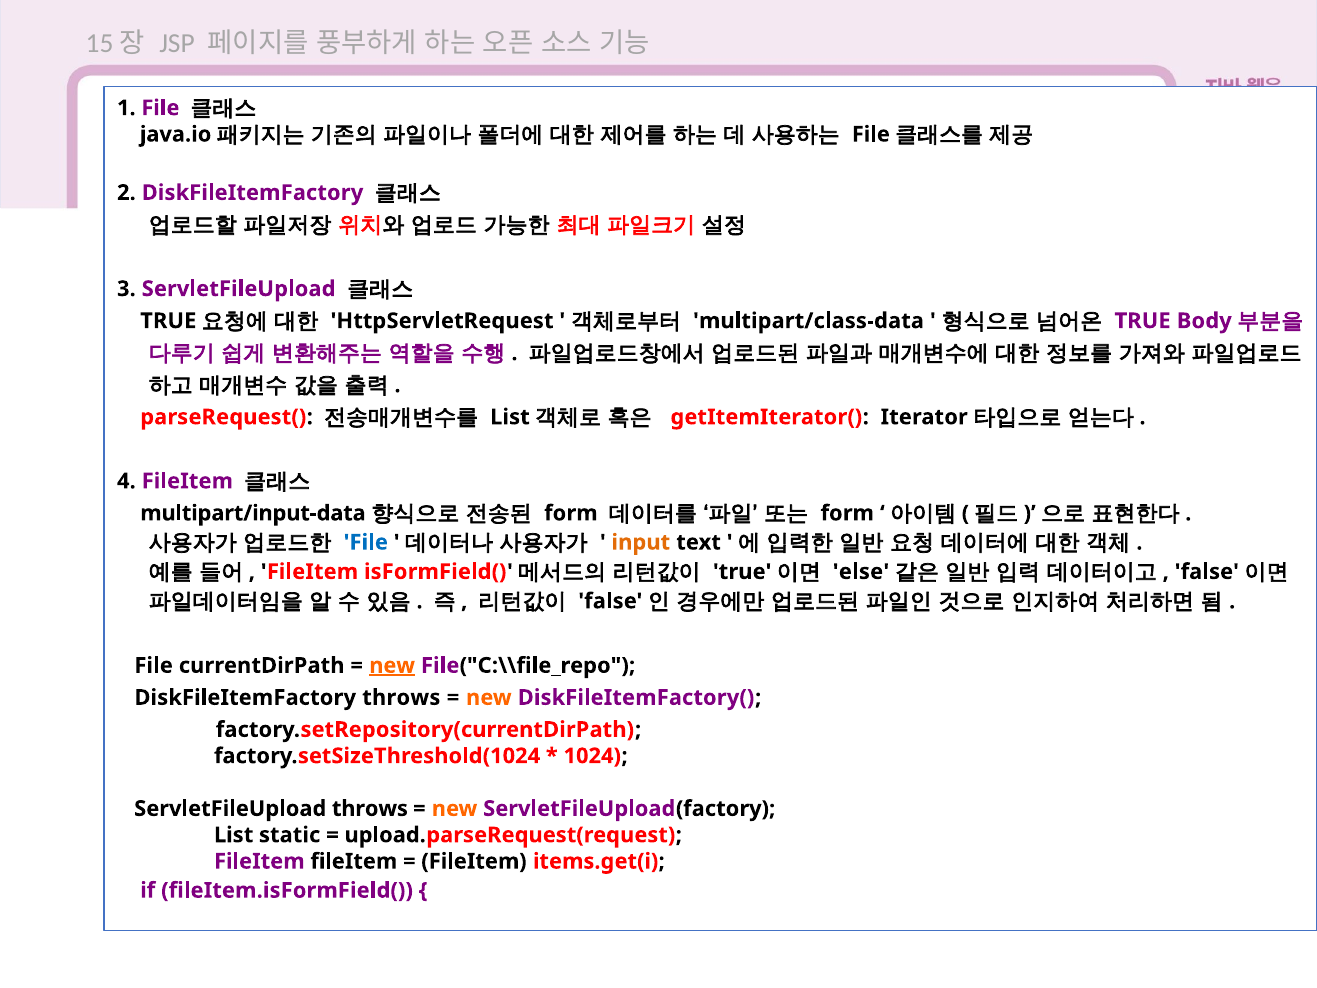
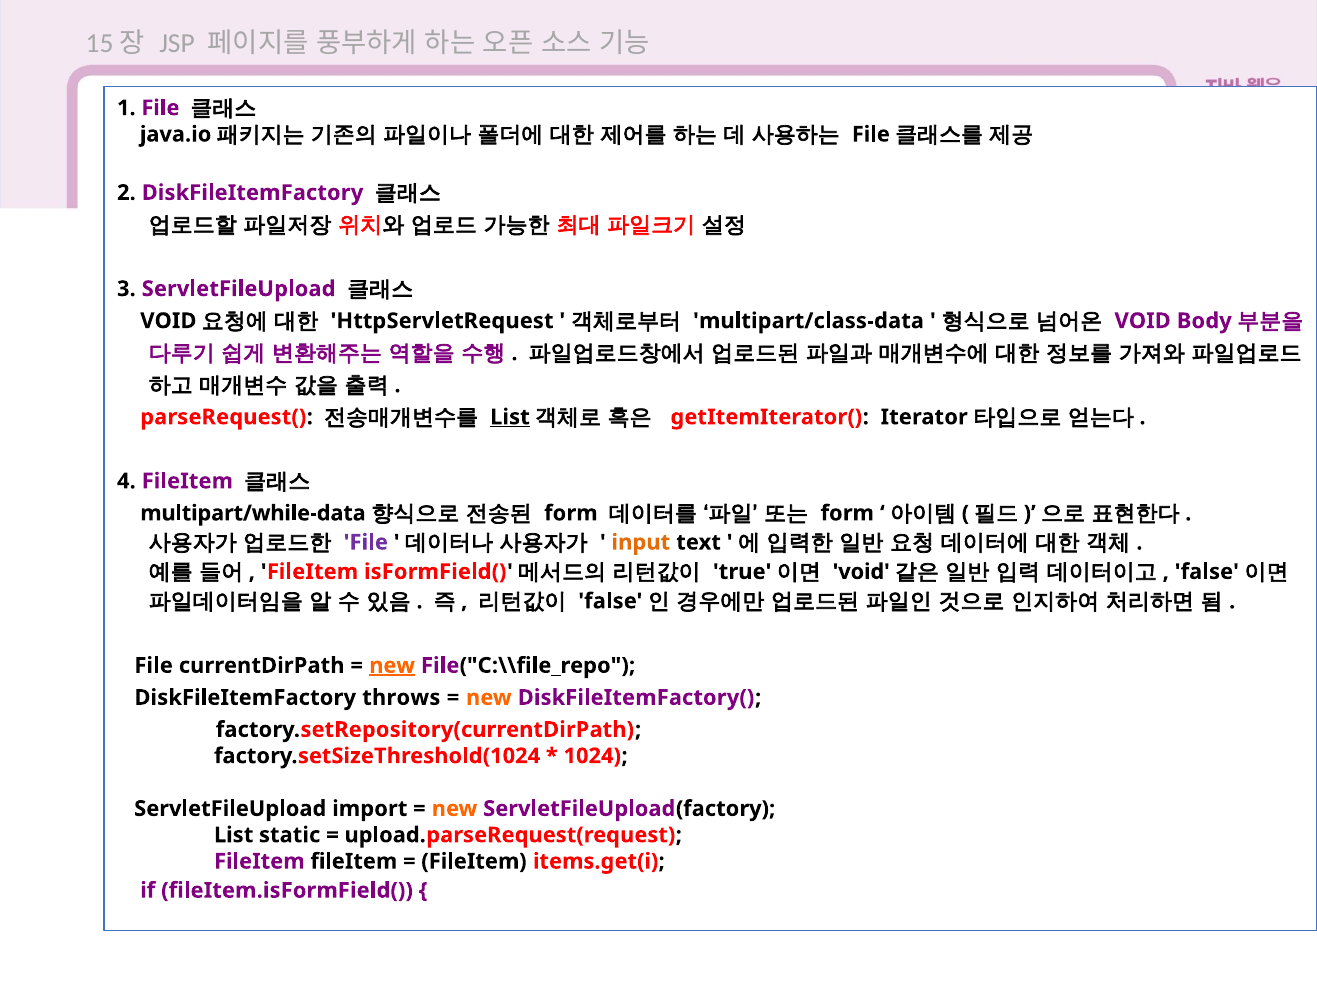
TRUE: TRUE -> VOID (168, 321)
TRUE: TRUE -> VOID (1143, 321)
List underline: none -> present (510, 417)
multipart/input-data: multipart/input-data -> multipart/while-data (253, 513)
File colour: blue -> purple (366, 542)
else: else -> void (861, 572)
ServletFileUpload throws: throws -> import (370, 808)
